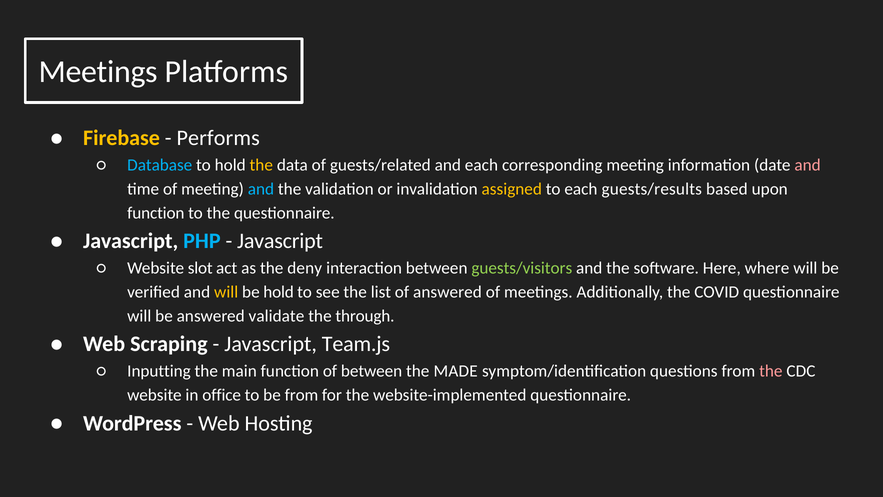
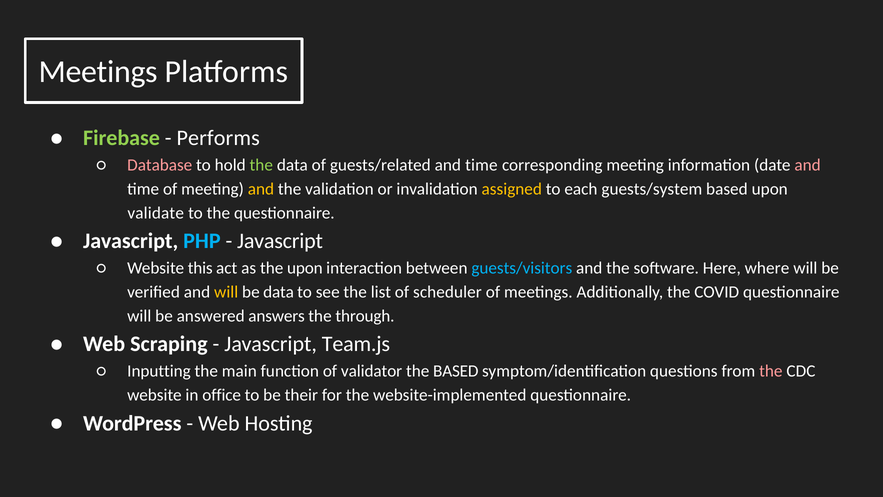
Firebase colour: yellow -> light green (122, 138)
Database colour: light blue -> pink (160, 165)
the colour: yellow -> light green (261, 165)
each: each -> time (481, 165)
and colour: light blue -> yellow (261, 189)
guests/results: guests/results -> guests/system (652, 189)
function: function -> validate (156, 213)
slot: slot -> this (200, 268)
the deny: deny -> upon (305, 268)
guests/visitors colour: light green -> light blue (522, 268)
be hold: hold -> data (279, 292)
of answered: answered -> scheduler (447, 292)
validate: validate -> answers (277, 316)
of between: between -> validator (372, 371)
the MADE: MADE -> BASED (456, 371)
be from: from -> their (301, 395)
